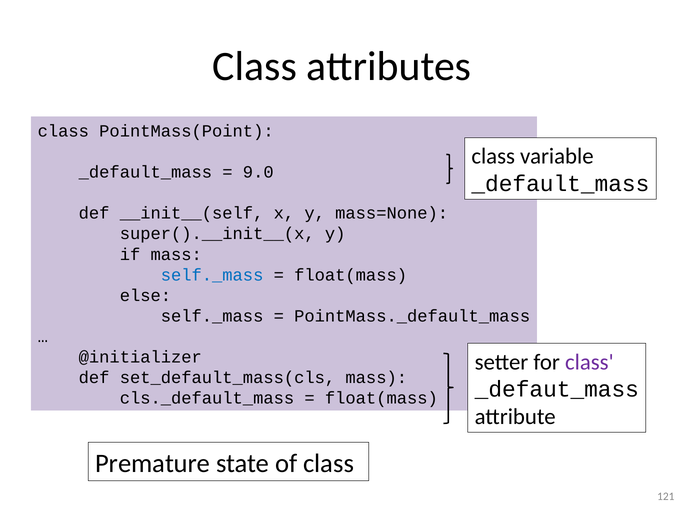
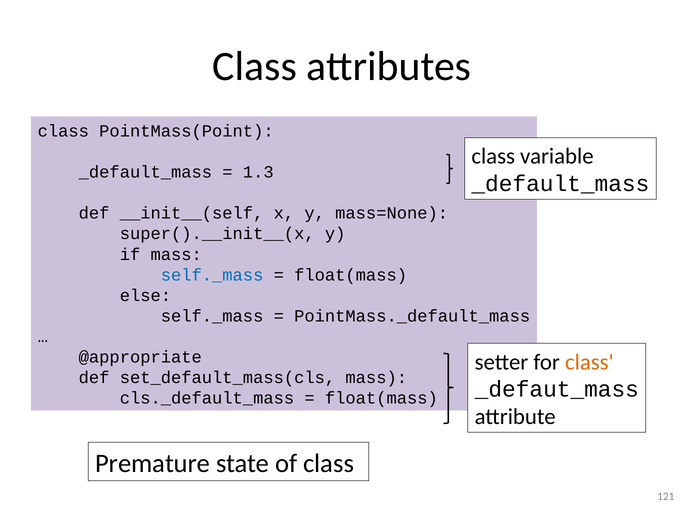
9.0: 9.0 -> 1.3 (258, 172)
@initializer: @initializer -> @appropriate (140, 357)
class colour: purple -> orange (589, 362)
